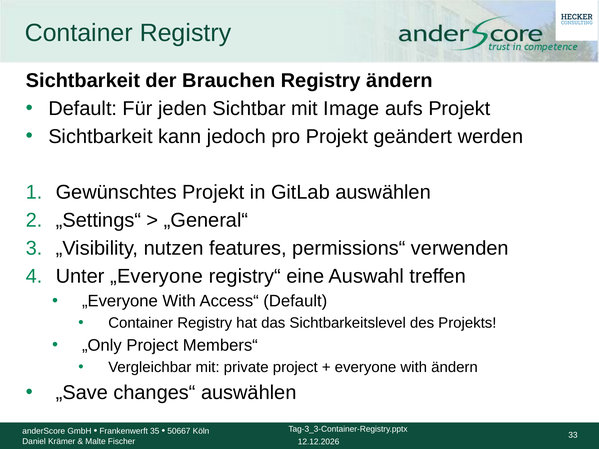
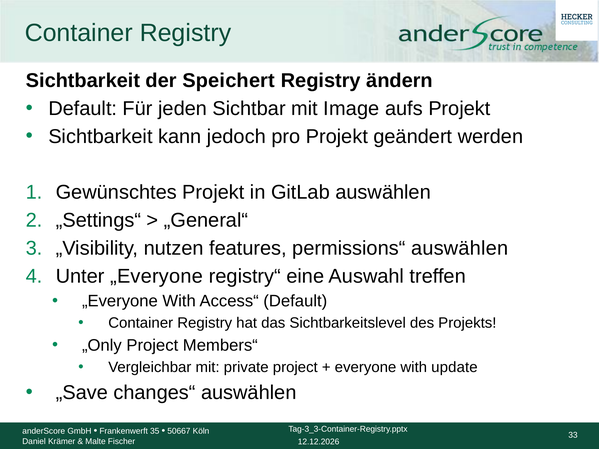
Brauchen: Brauchen -> Speichert (229, 81)
permissions“ verwenden: verwenden -> auswählen (460, 248)
with ändern: ändern -> update (454, 367)
